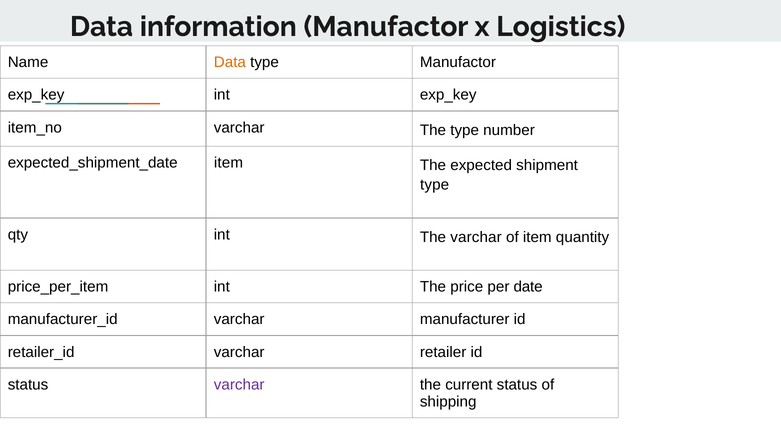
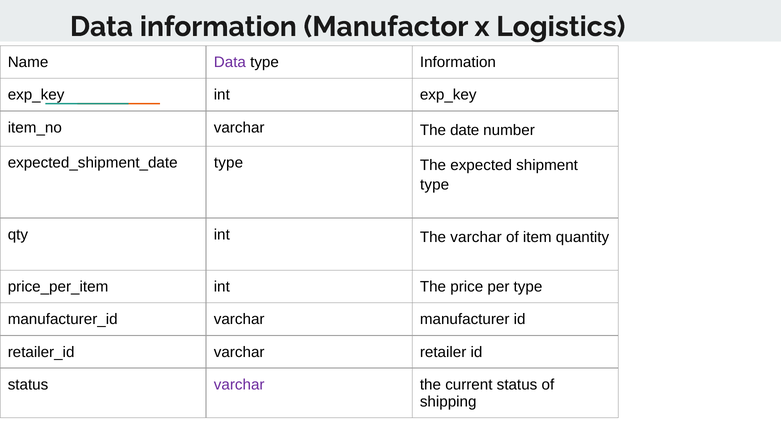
Data colour: orange -> purple (230, 62)
type Manufactor: Manufactor -> Information (458, 62)
The type: type -> date (465, 130)
item: item -> type (229, 163)
per date: date -> type (528, 287)
